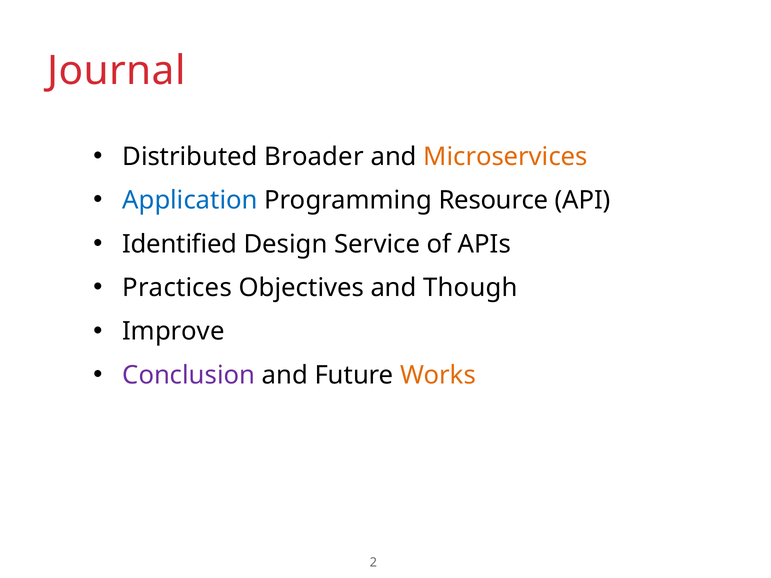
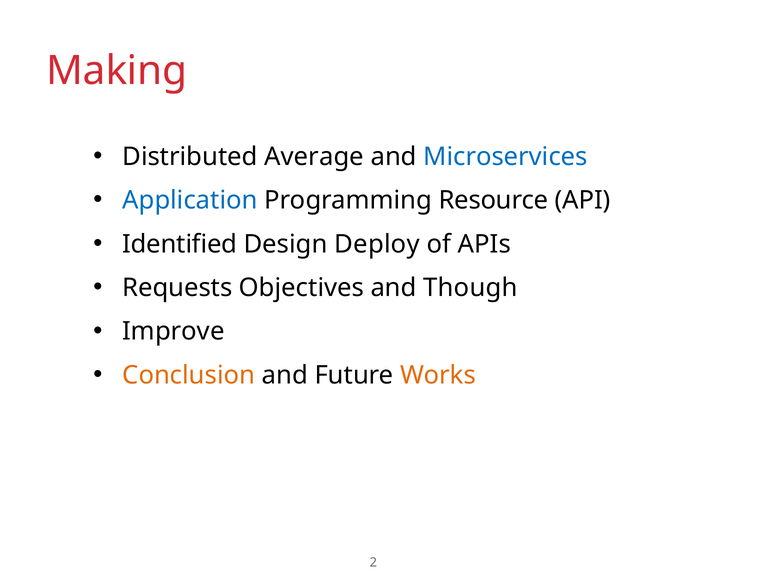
Journal: Journal -> Making (117, 71)
Broader: Broader -> Average (314, 157)
Microservices colour: orange -> blue (505, 157)
Service: Service -> Deploy (377, 244)
Practices: Practices -> Requests (177, 288)
Conclusion colour: purple -> orange (189, 375)
